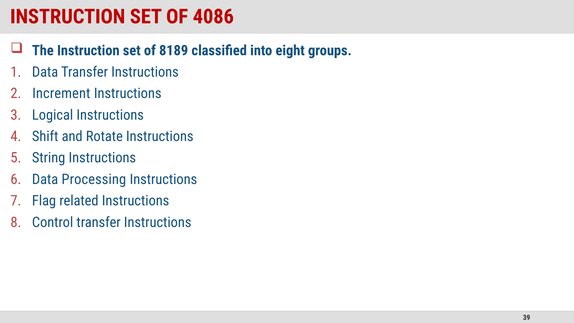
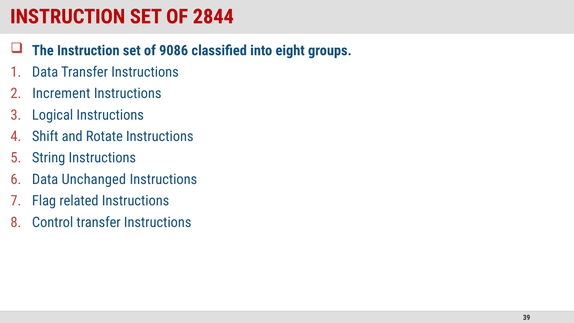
4086: 4086 -> 2844 (213, 17)
8189: 8189 -> 9086 (174, 50)
Processing: Processing -> Unchanged (94, 179)
